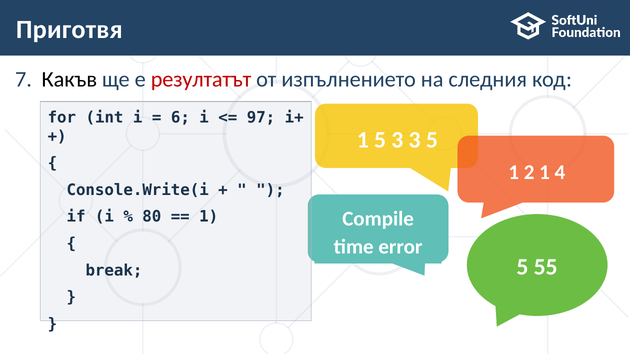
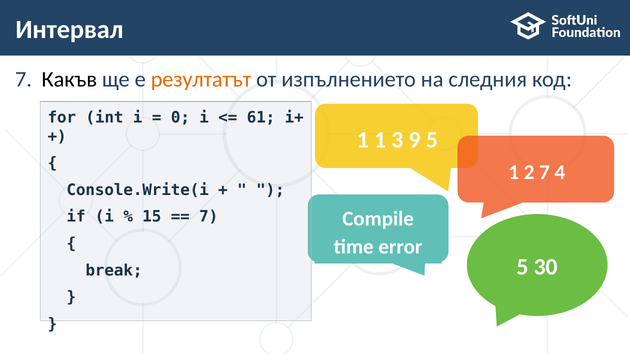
Приготвя: Приготвя -> Интервал (69, 30)
резултатът colour: red -> orange (201, 80)
6: 6 -> 0 (180, 118)
97: 97 -> 61 (261, 118)
1 5: 5 -> 1 (380, 140)
3 3: 3 -> 9 (415, 140)
2 1: 1 -> 7 (544, 172)
80: 80 -> 15 (152, 217)
1: 1 -> 7 (209, 217)
55: 55 -> 30 (546, 267)
